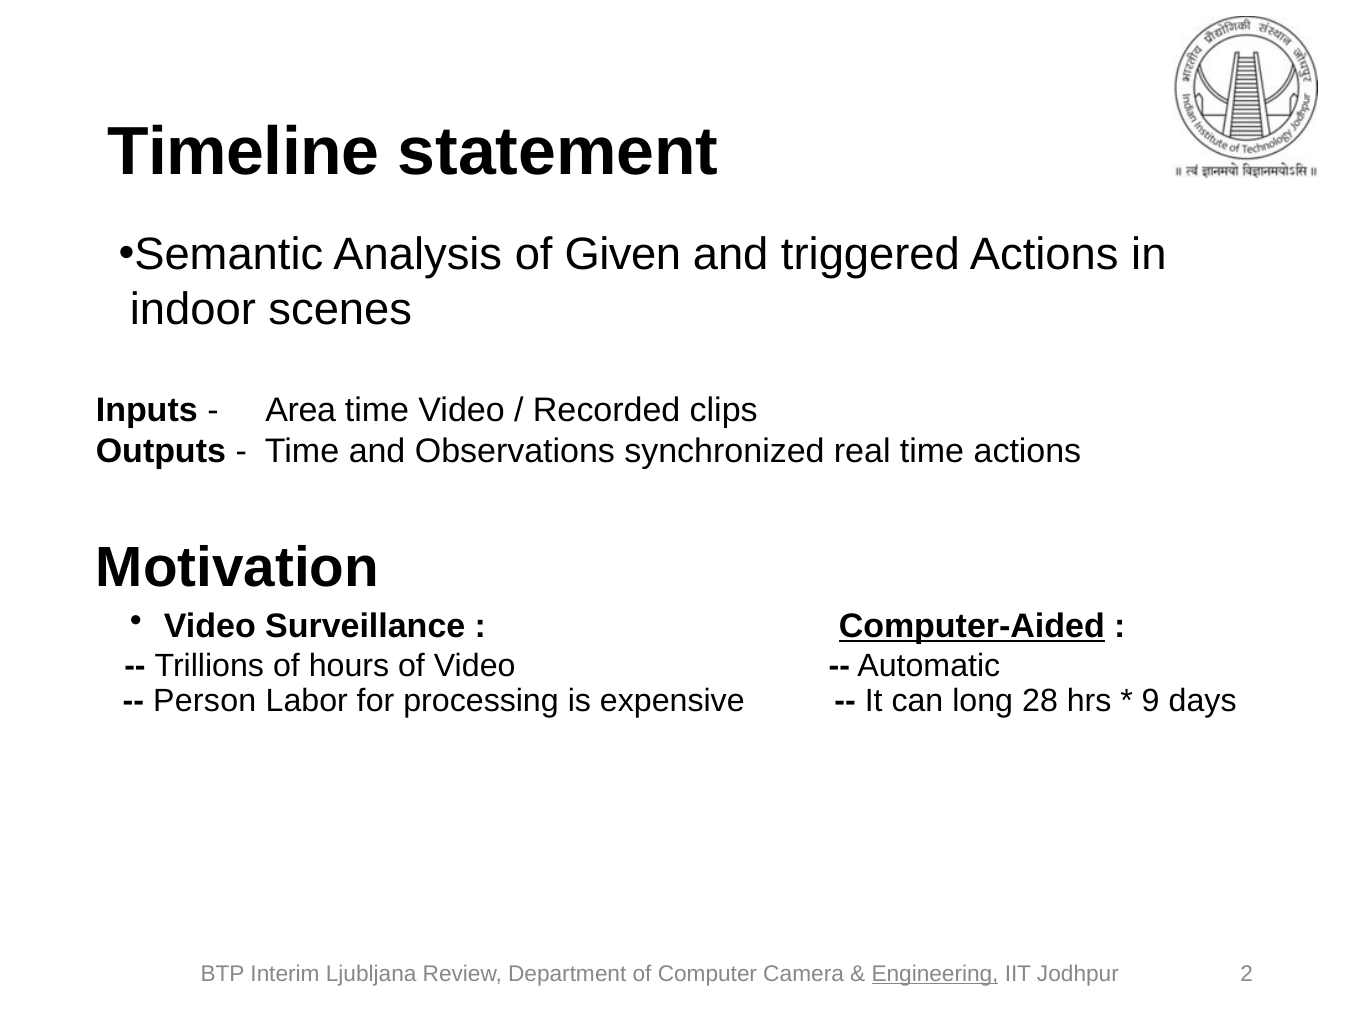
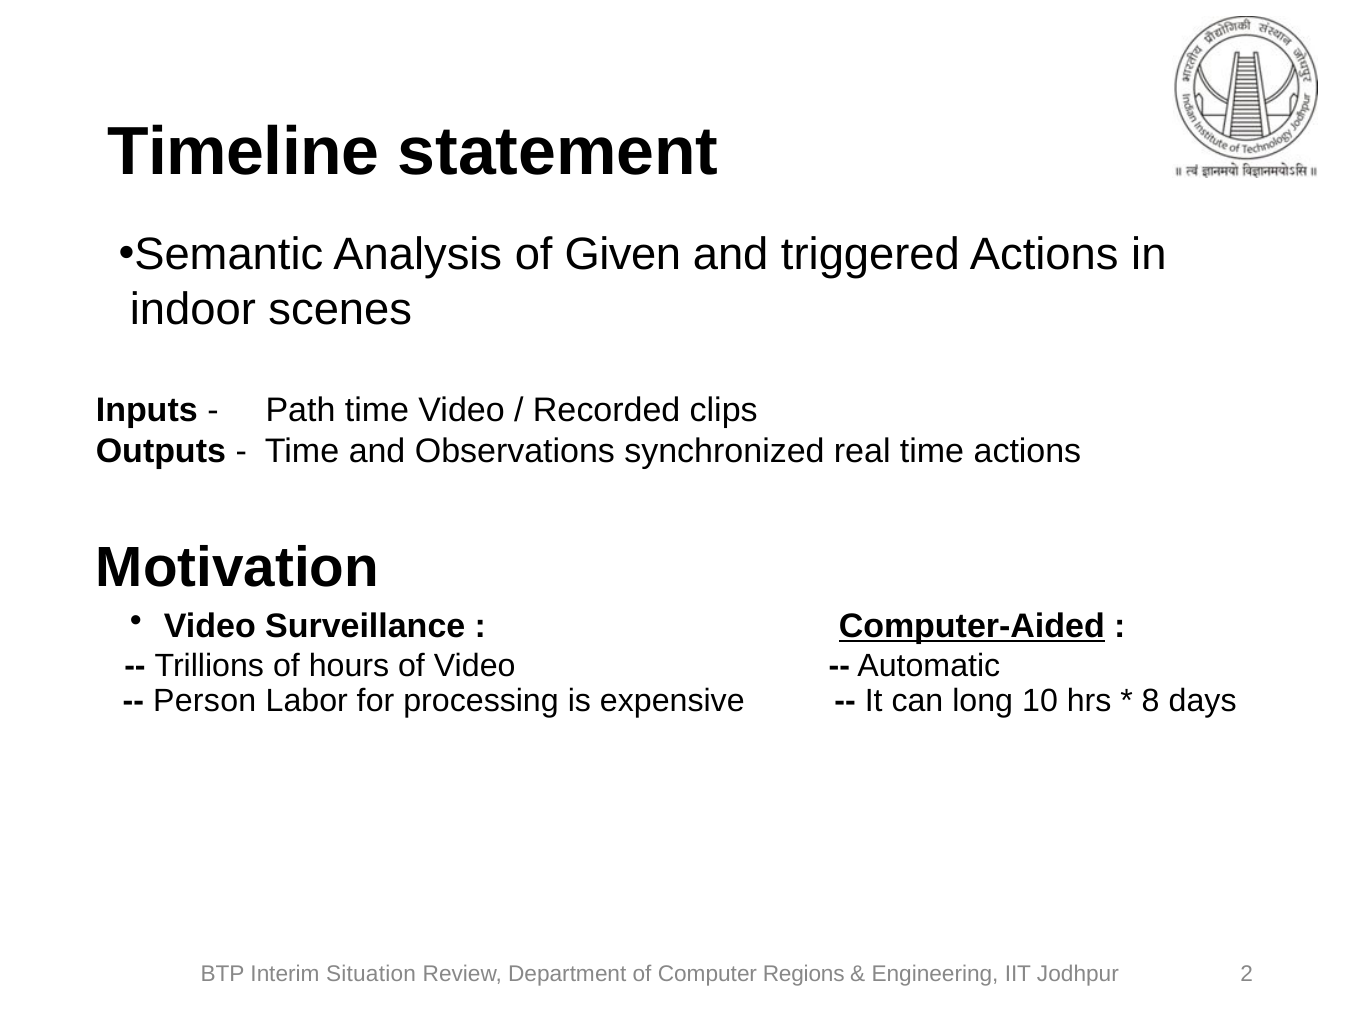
Area: Area -> Path (301, 411)
28: 28 -> 10 (1040, 701)
9: 9 -> 8 (1151, 701)
Ljubljana: Ljubljana -> Situation (371, 974)
Camera: Camera -> Regions (804, 974)
Engineering underline: present -> none (935, 974)
